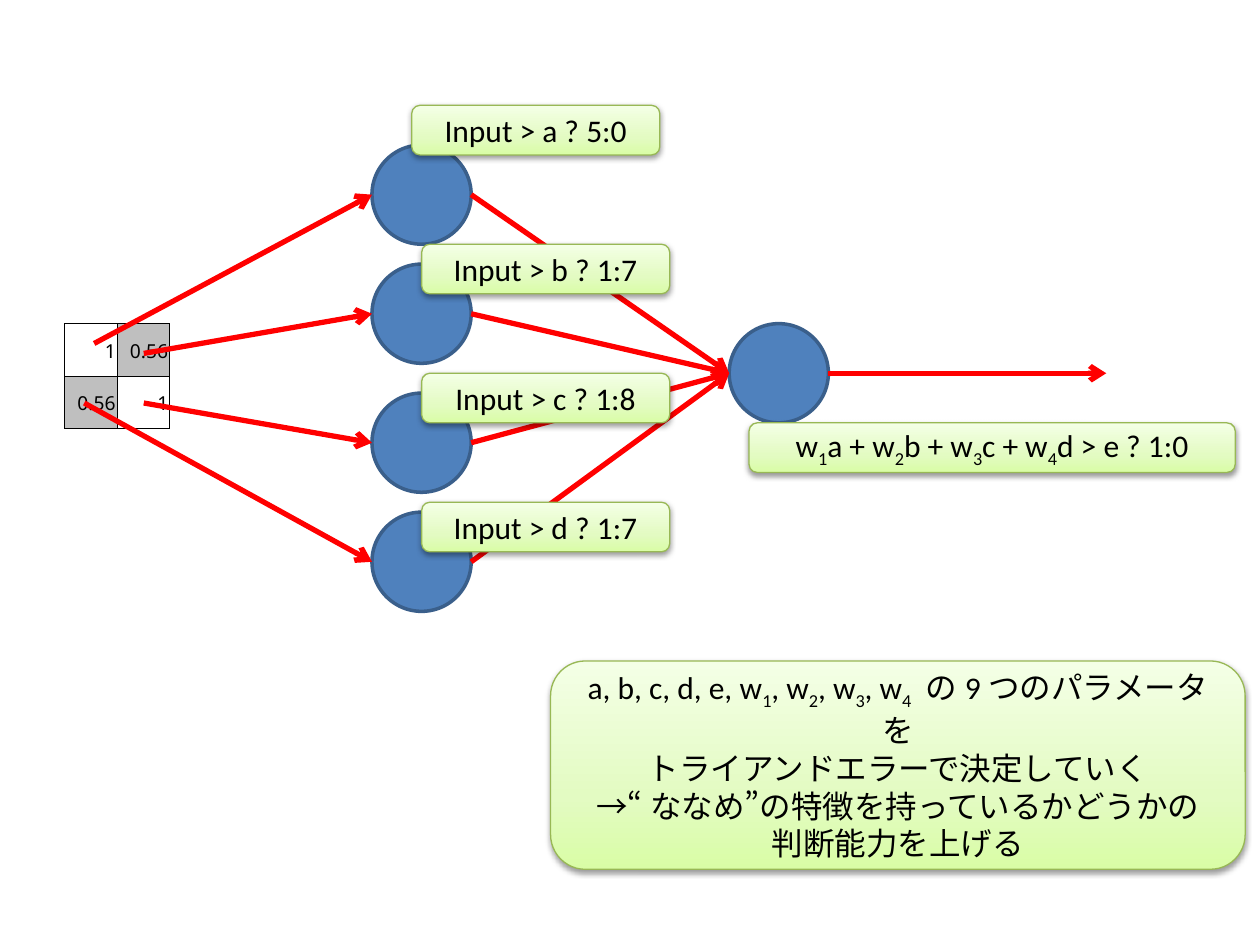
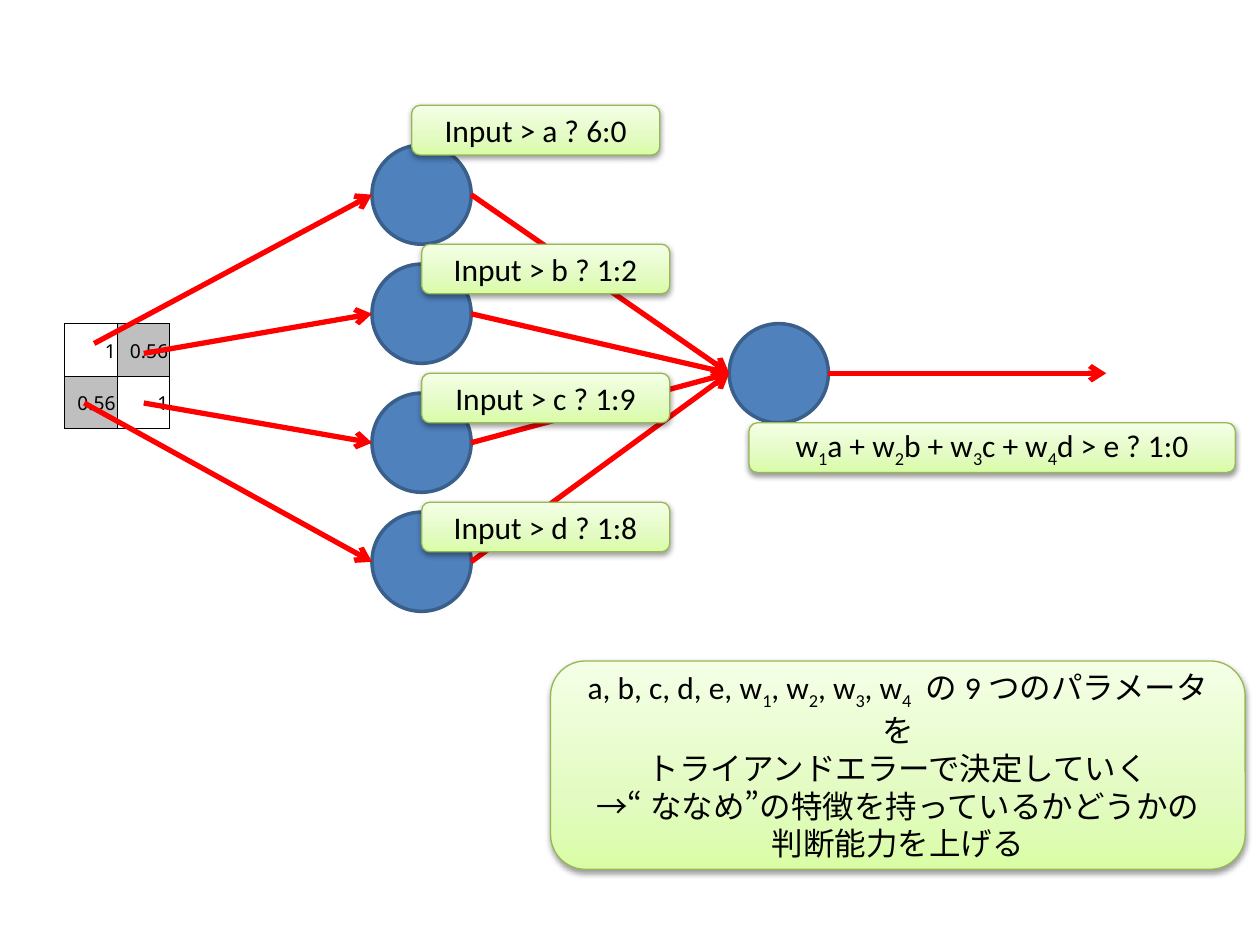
5:0: 5:0 -> 6:0 (606, 132)
1:7: 1:7 -> 1:2 (617, 271)
1:8: 1:8 -> 1:9 (615, 400)
1:7: 1:7 -> 1:8 (617, 529)
